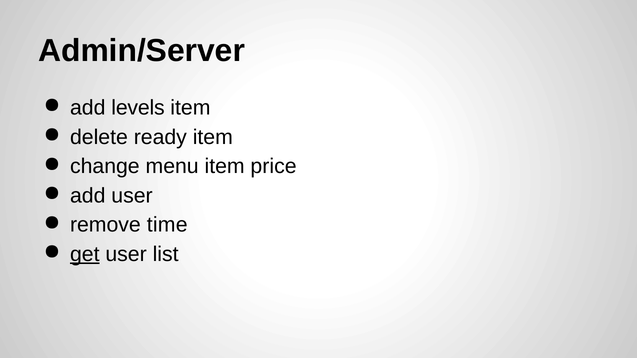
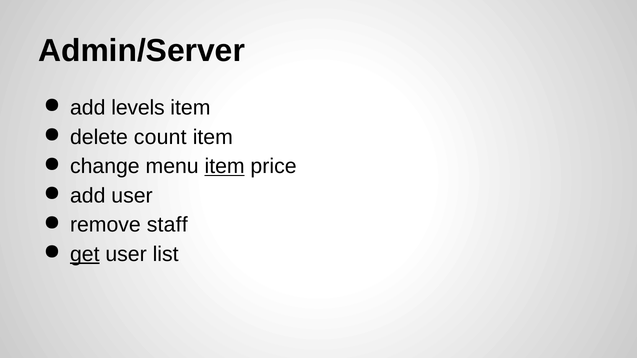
ready: ready -> count (160, 137)
item underline: none -> present (225, 167)
time: time -> staff (167, 225)
